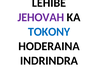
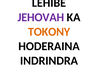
TOKONY colour: blue -> orange (49, 32)
